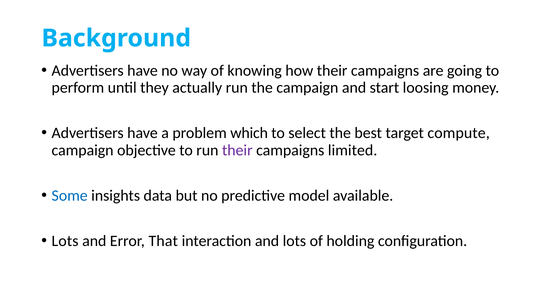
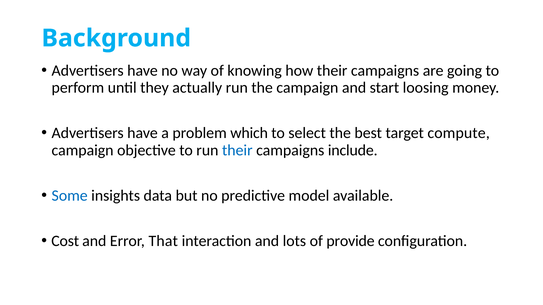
their colour: purple -> blue (237, 150)
limited: limited -> include (353, 150)
Lots: Lots -> Cost (65, 241)
holding: holding -> provide (351, 241)
